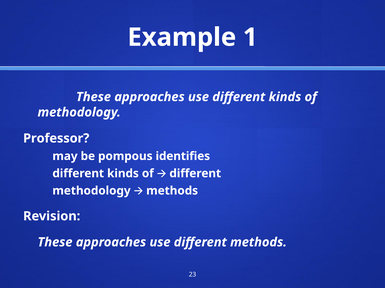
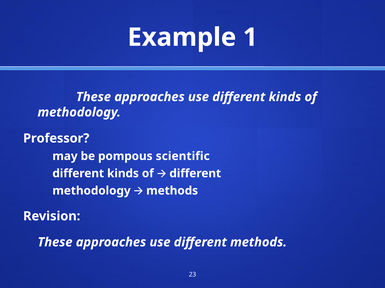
identifies: identifies -> scientific (183, 157)
